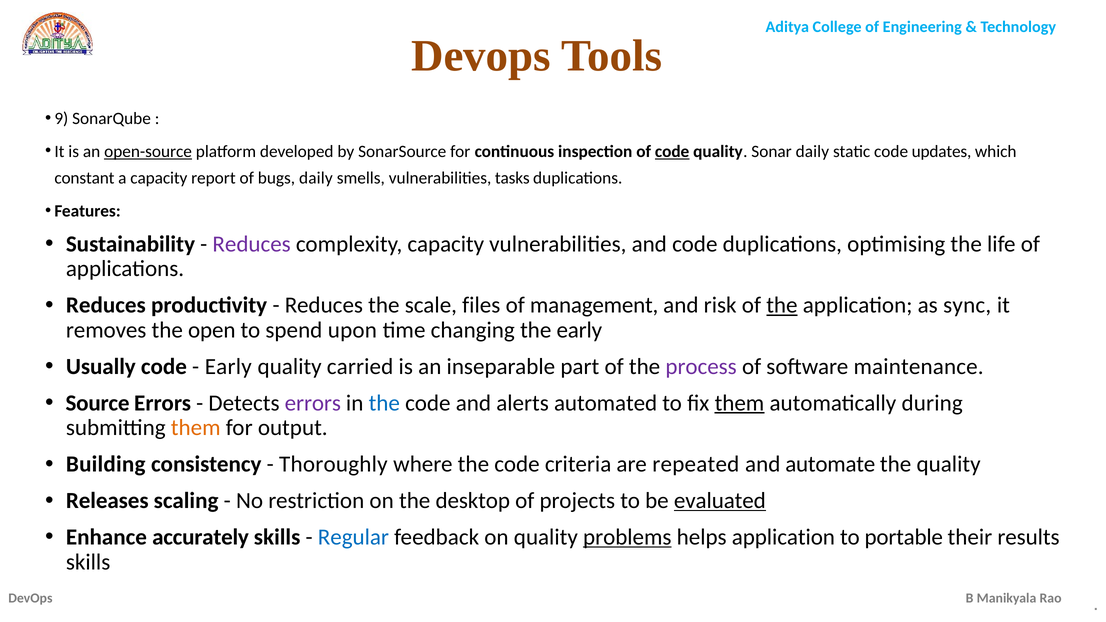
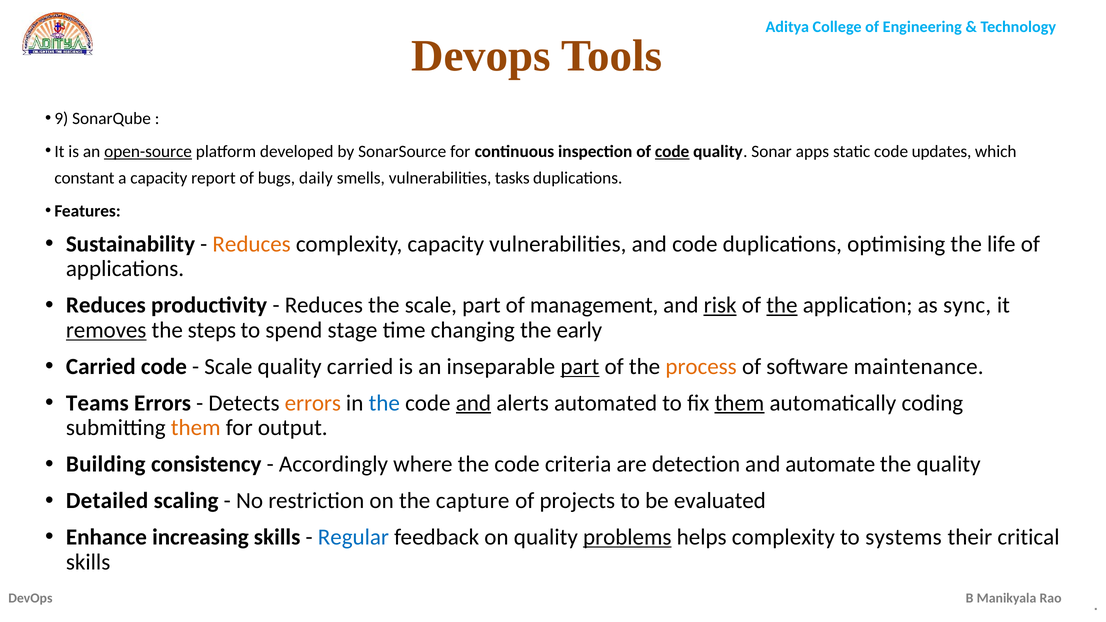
Sonar daily: daily -> apps (812, 151)
Reduces colour: purple -> orange (252, 244)
scale files: files -> part (481, 305)
risk underline: none -> present (720, 305)
removes underline: none -> present (106, 330)
open: open -> steps (212, 330)
upon: upon -> stage (353, 330)
Usually: Usually -> Carried (101, 367)
Early: Early -> Scale (228, 367)
part underline: none -> present (580, 367)
process colour: purple -> orange (701, 367)
Source: Source -> Teams (97, 403)
errors colour: purple -> orange (313, 403)
and underline: none -> present (473, 403)
during: during -> coding (932, 403)
Thoroughly: Thoroughly -> Accordingly (333, 464)
repeated: repeated -> detection (696, 464)
Releases: Releases -> Detailed (107, 501)
desktop: desktop -> capture (473, 501)
evaluated underline: present -> none (720, 501)
accurately: accurately -> increasing (200, 537)
helps application: application -> complexity (783, 537)
portable: portable -> systems (904, 537)
results: results -> critical (1028, 537)
